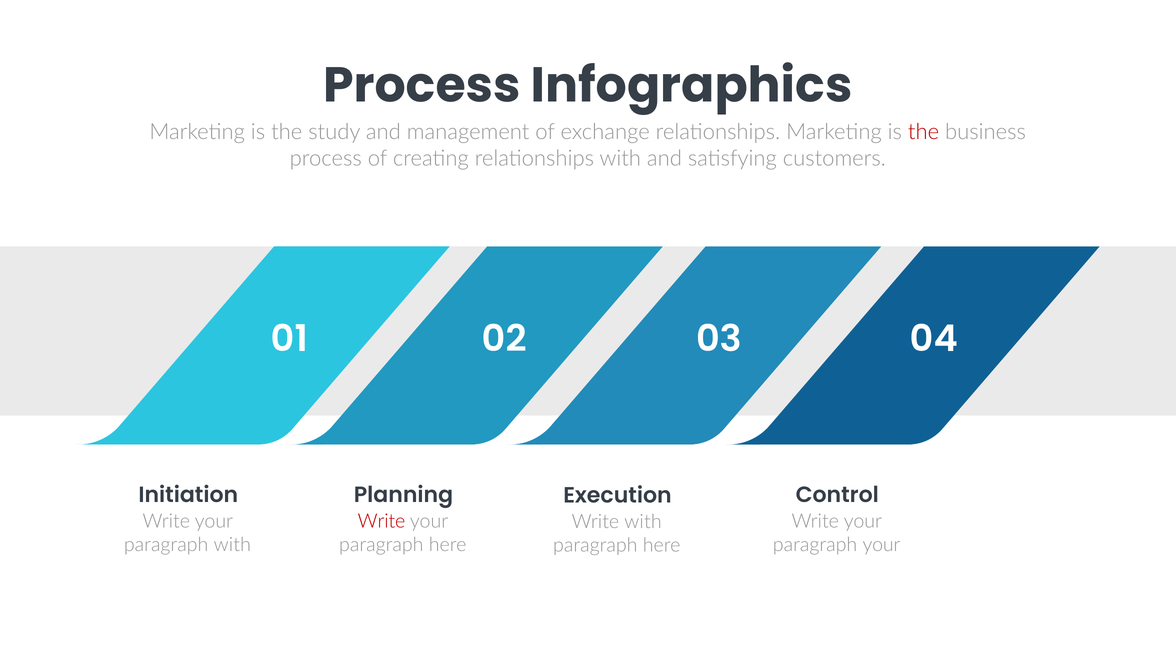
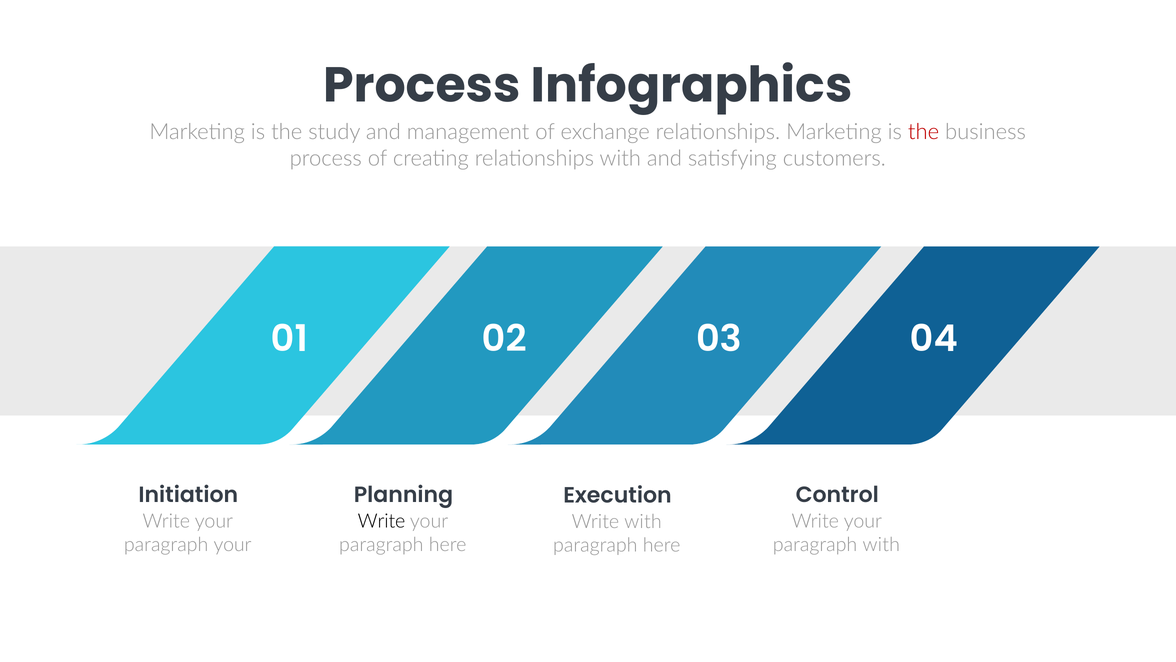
Write colour: red -> black (382, 521)
paragraph with: with -> your (233, 544)
paragraph your: your -> with (881, 544)
